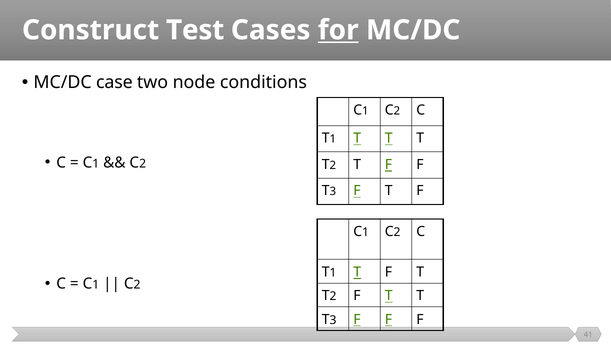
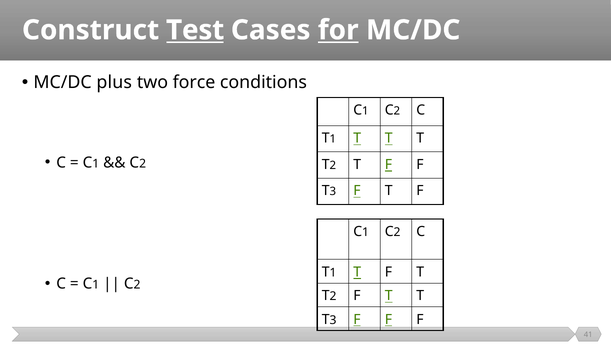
Test underline: none -> present (195, 30)
case: case -> plus (114, 82)
node: node -> force (194, 82)
